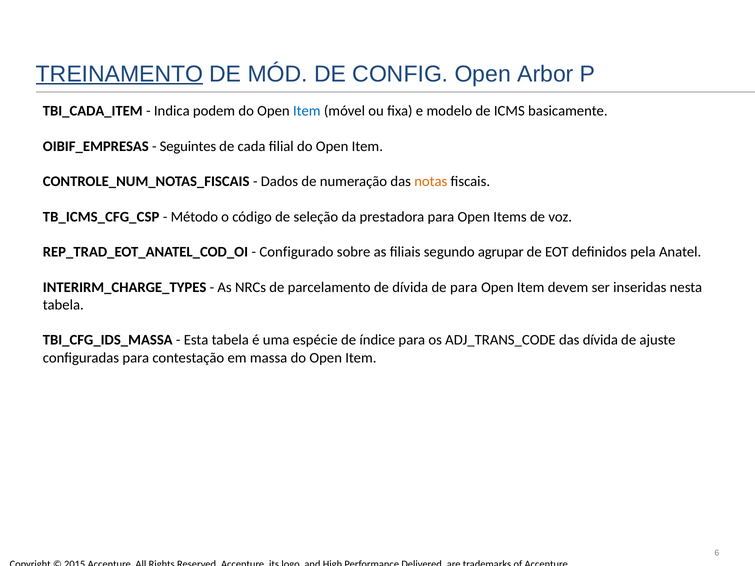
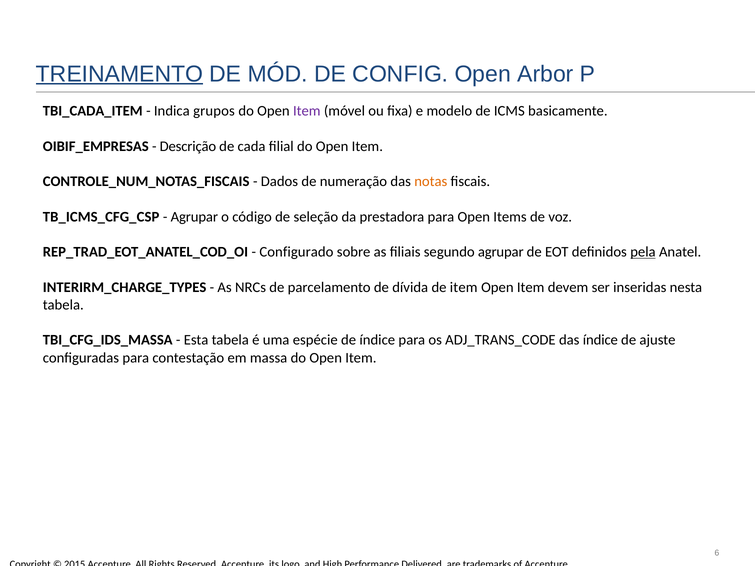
podem: podem -> grupos (214, 111)
Item colour: blue -> purple (307, 111)
Seguintes: Seguintes -> Descrição (188, 146)
Método: Método -> Agrupar (194, 217)
pela underline: none -> present (643, 252)
de para: para -> item (464, 287)
das dívida: dívida -> índice (600, 340)
